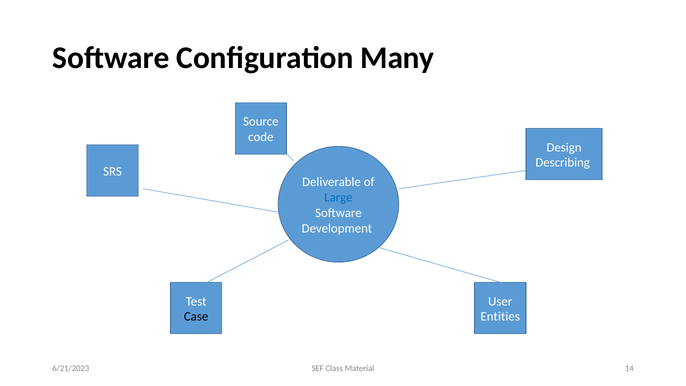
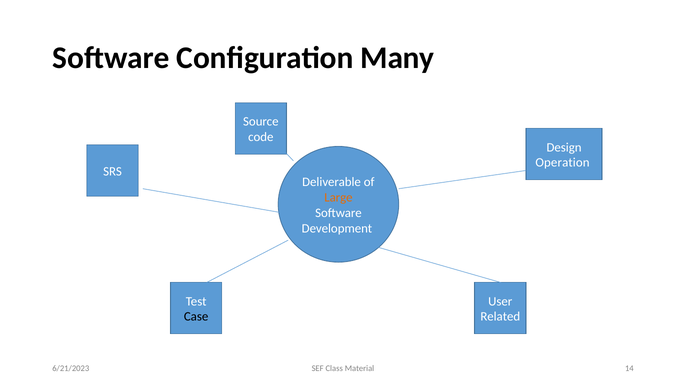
Describing: Describing -> Operation (563, 163)
Large colour: blue -> orange (338, 197)
Entities: Entities -> Related (500, 317)
